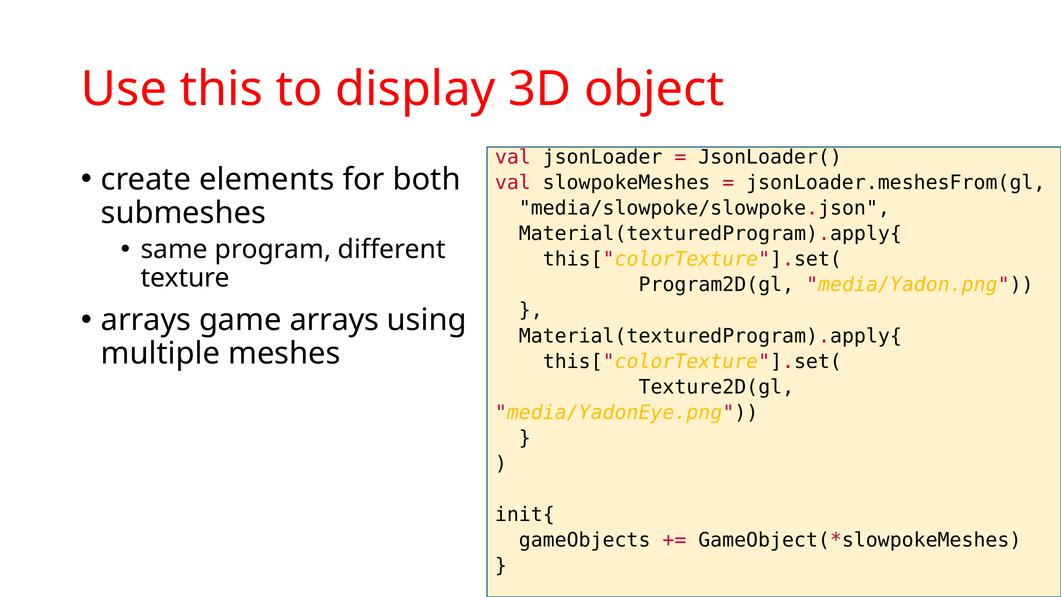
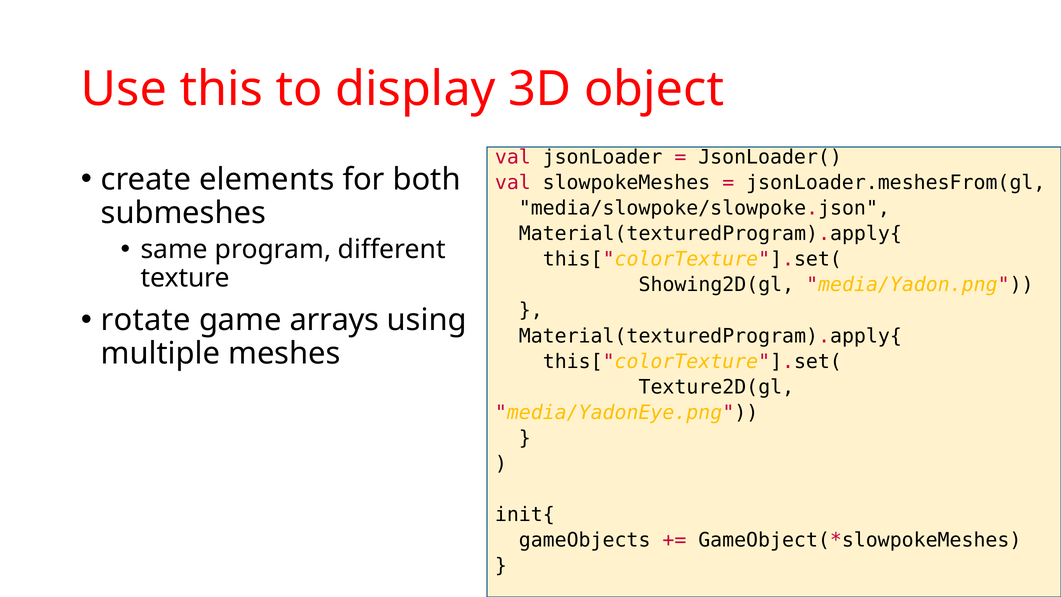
Program2D(gl: Program2D(gl -> Showing2D(gl (716, 285)
arrays: arrays -> rotate (146, 320)
